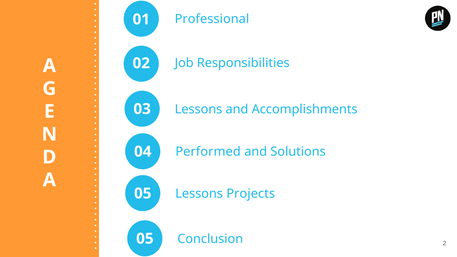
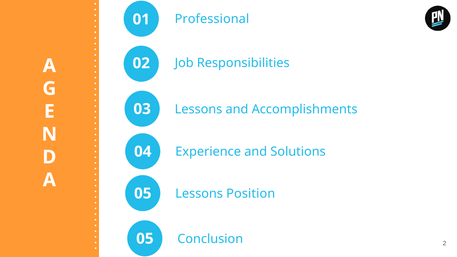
Performed: Performed -> Experience (208, 152)
Projects: Projects -> Position (251, 194)
